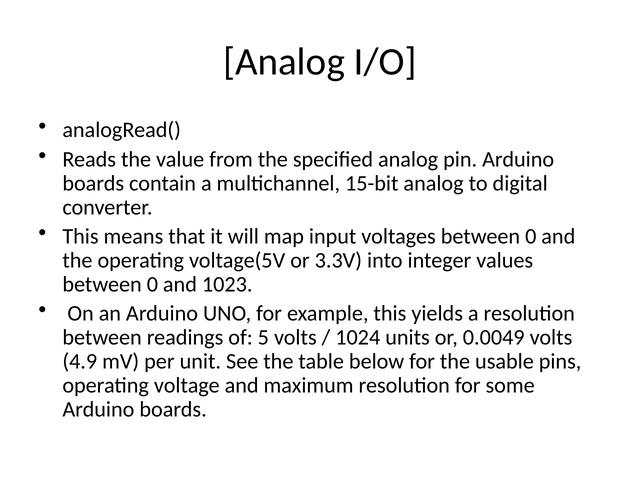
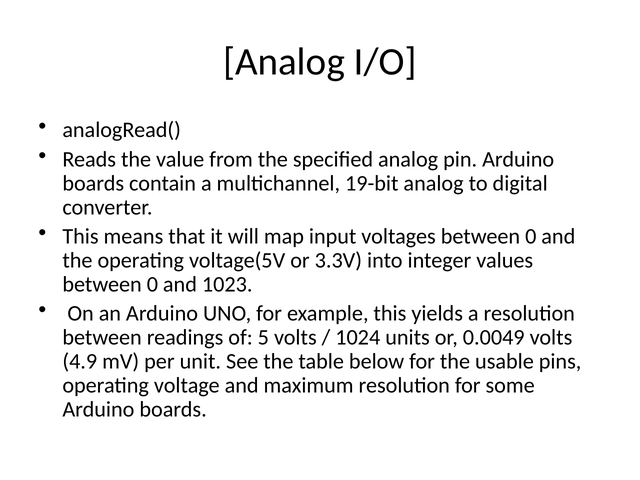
15-bit: 15-bit -> 19-bit (372, 183)
